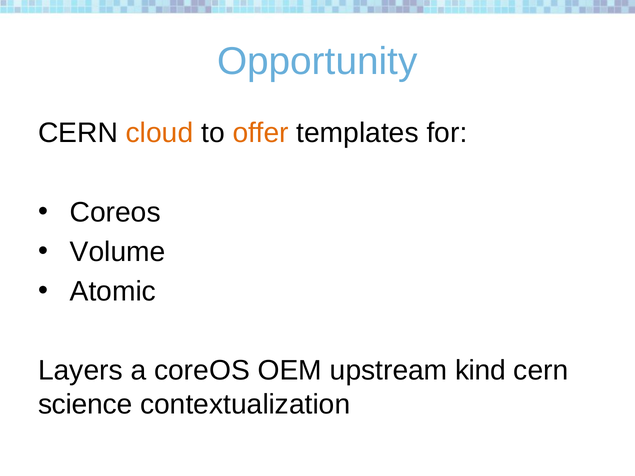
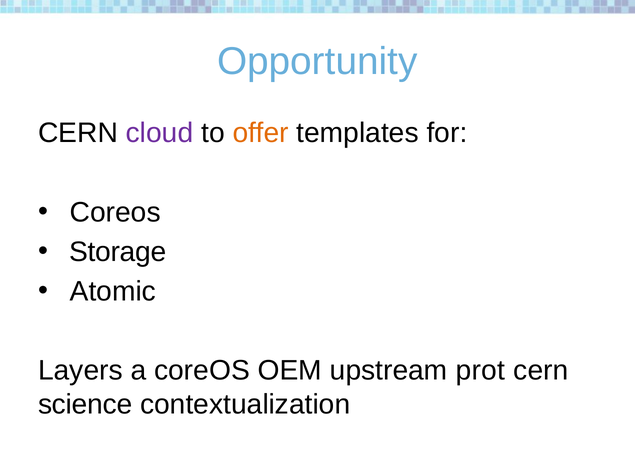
cloud colour: orange -> purple (160, 133)
Volume: Volume -> Storage (118, 252)
kind: kind -> prot (480, 371)
